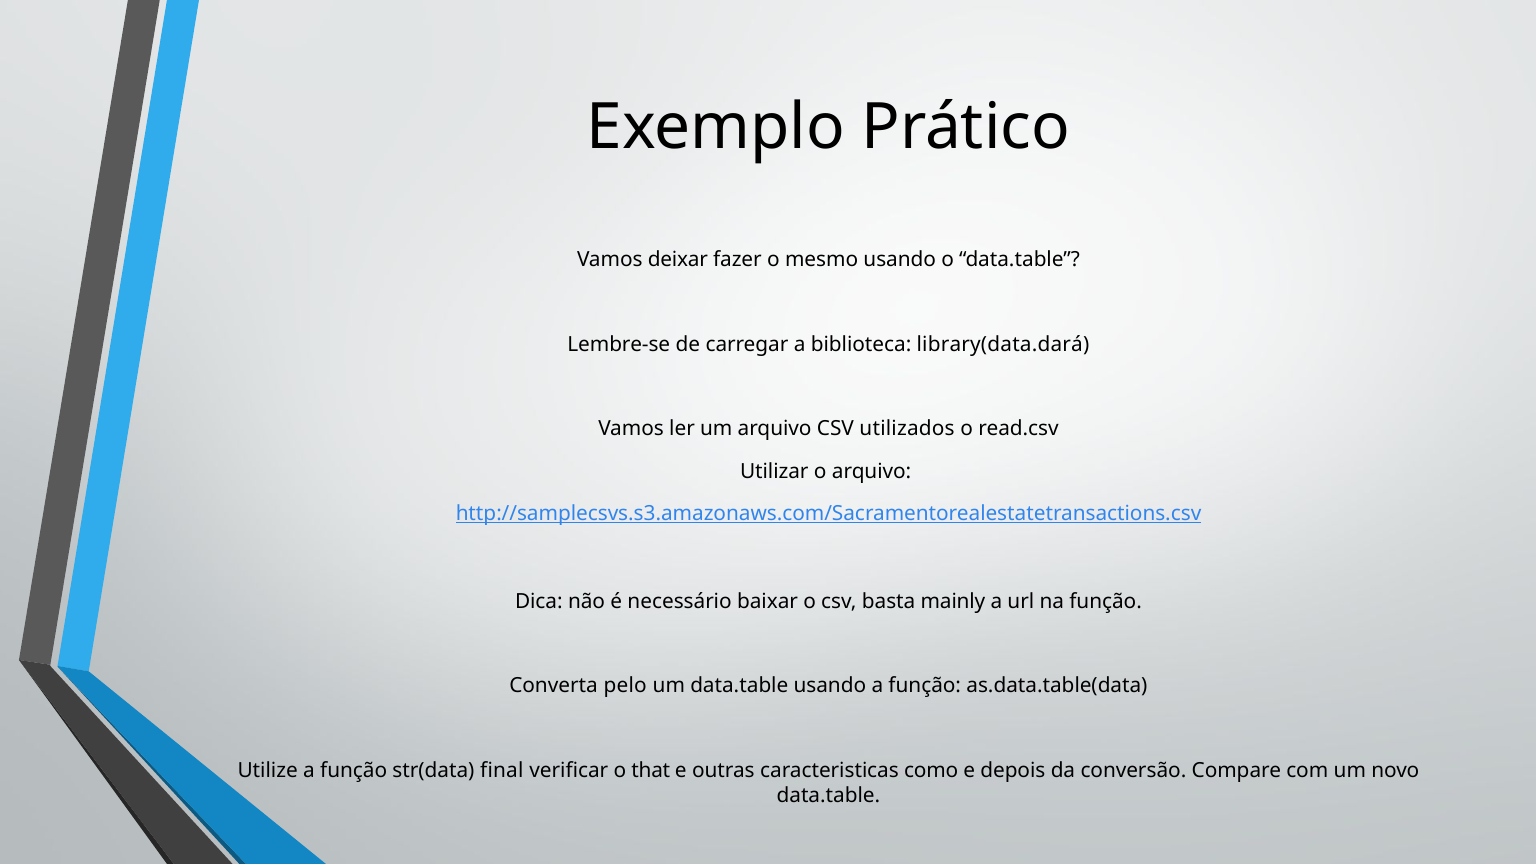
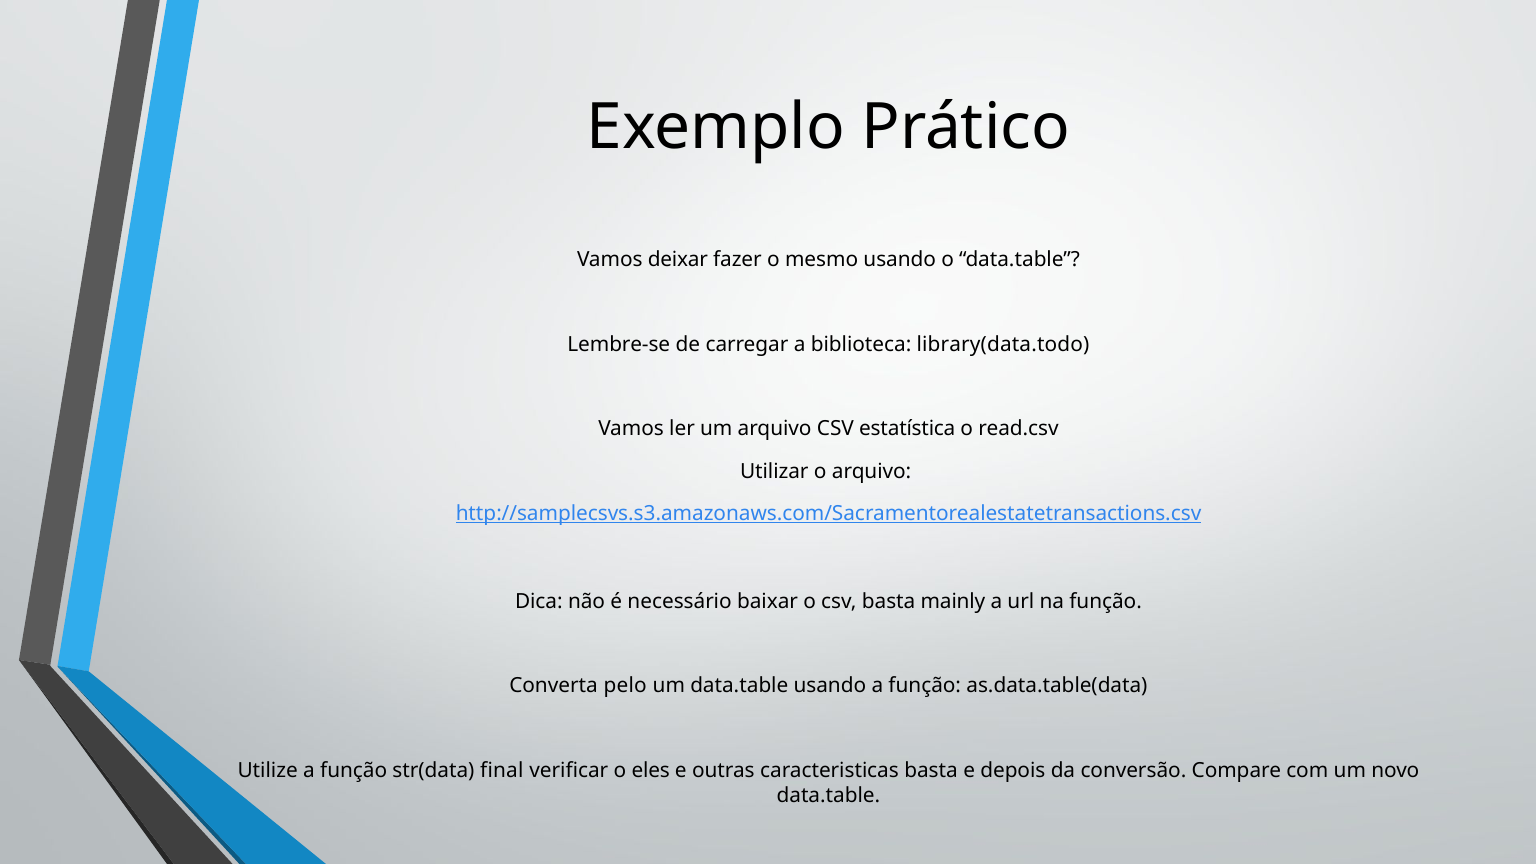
library(data.dará: library(data.dará -> library(data.todo (1003, 344)
utilizados: utilizados -> estatística (907, 429)
that: that -> eles (651, 770)
caracteristicas como: como -> basta (931, 770)
